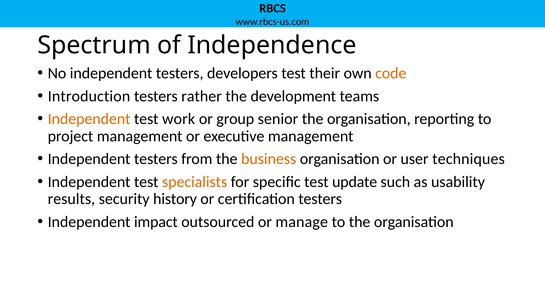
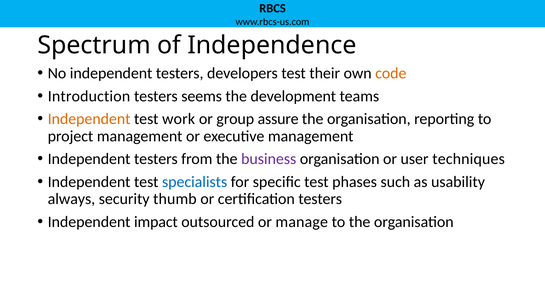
rather: rather -> seems (202, 96)
senior: senior -> assure (278, 119)
business colour: orange -> purple (269, 159)
specialists colour: orange -> blue (195, 182)
update: update -> phases (355, 182)
results: results -> always (71, 199)
history: history -> thumb (175, 199)
